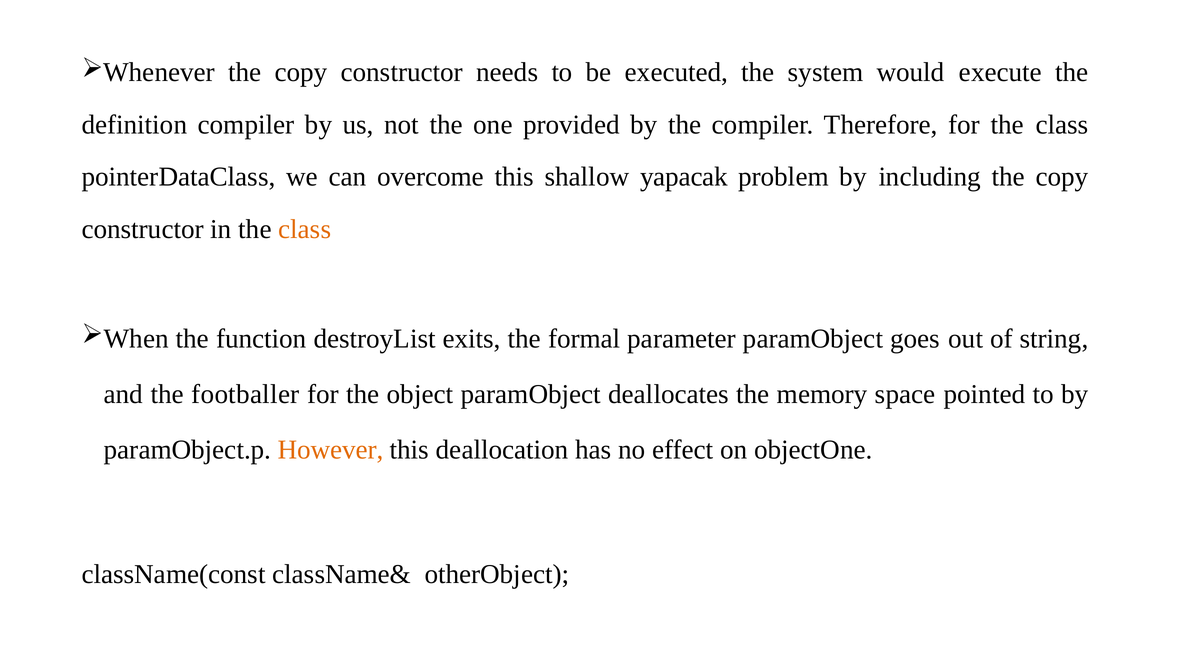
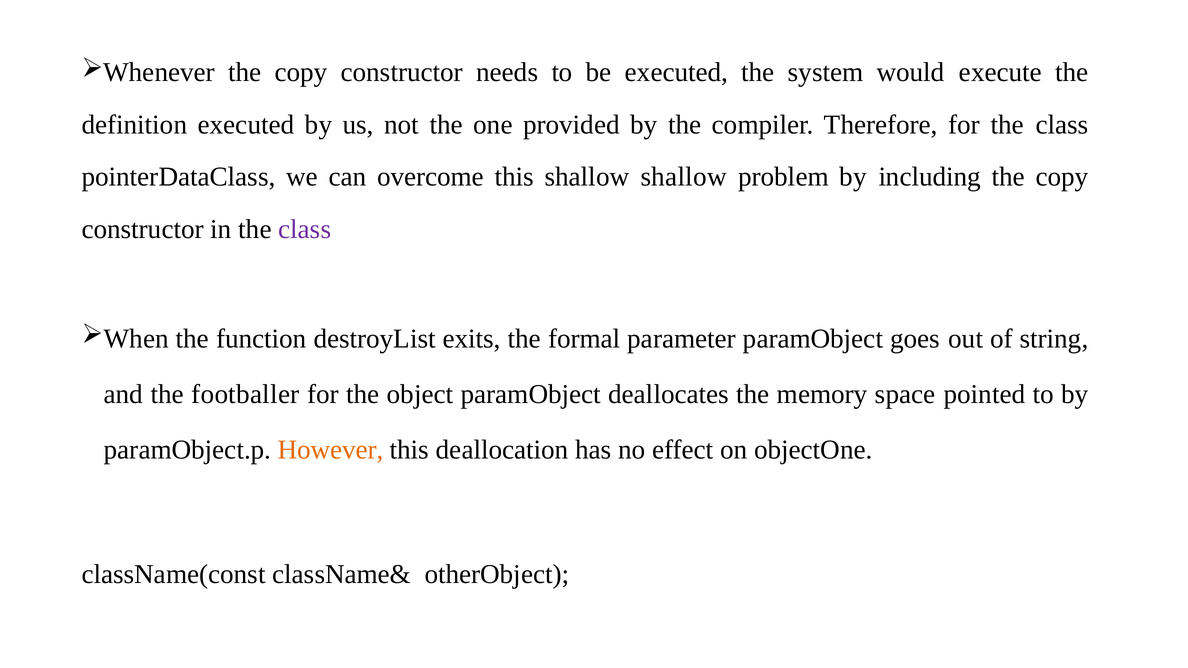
definition compiler: compiler -> executed (246, 125)
shallow yapacak: yapacak -> shallow (684, 177)
class colour: orange -> purple (305, 229)
